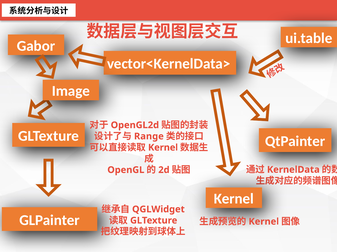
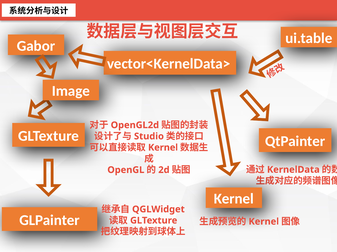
Range: Range -> Studio (149, 137)
